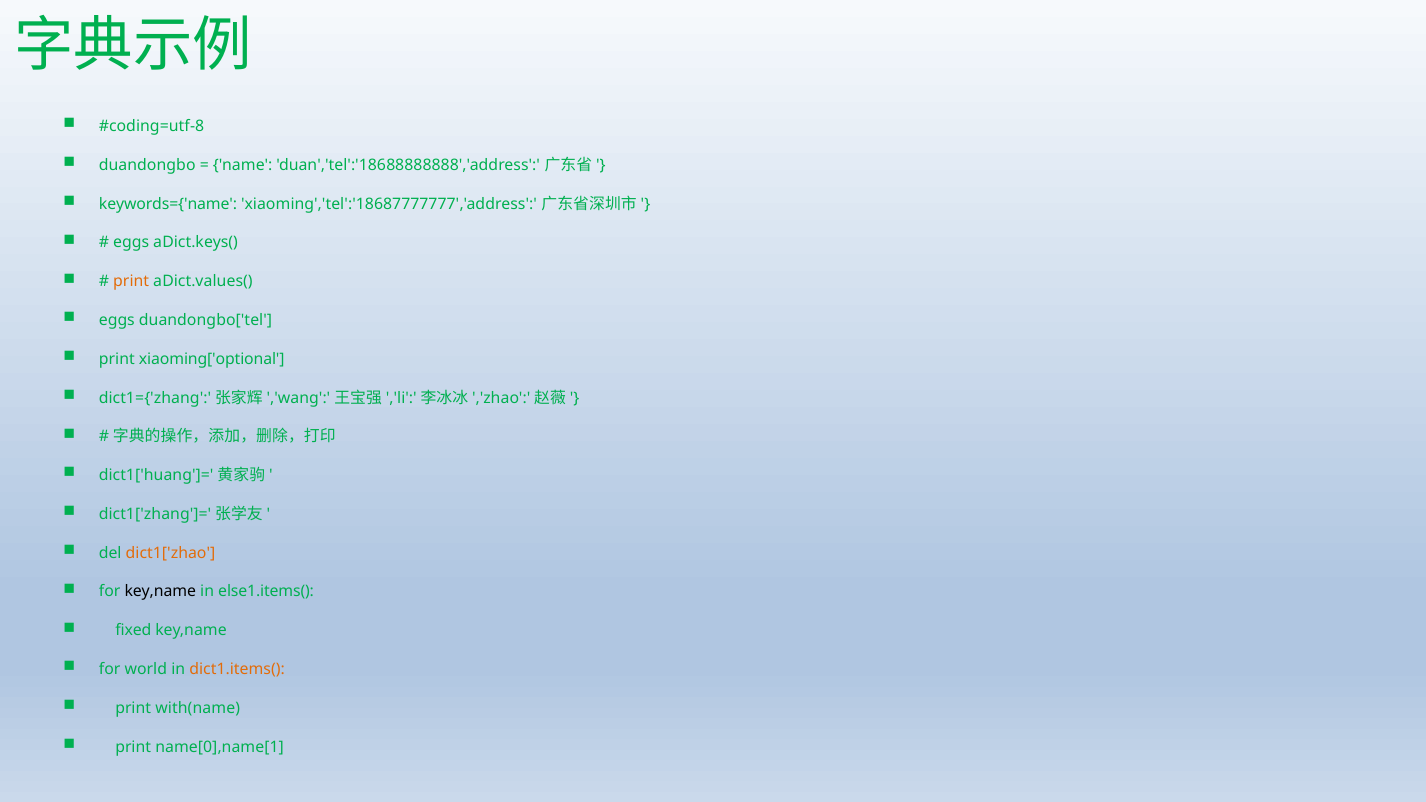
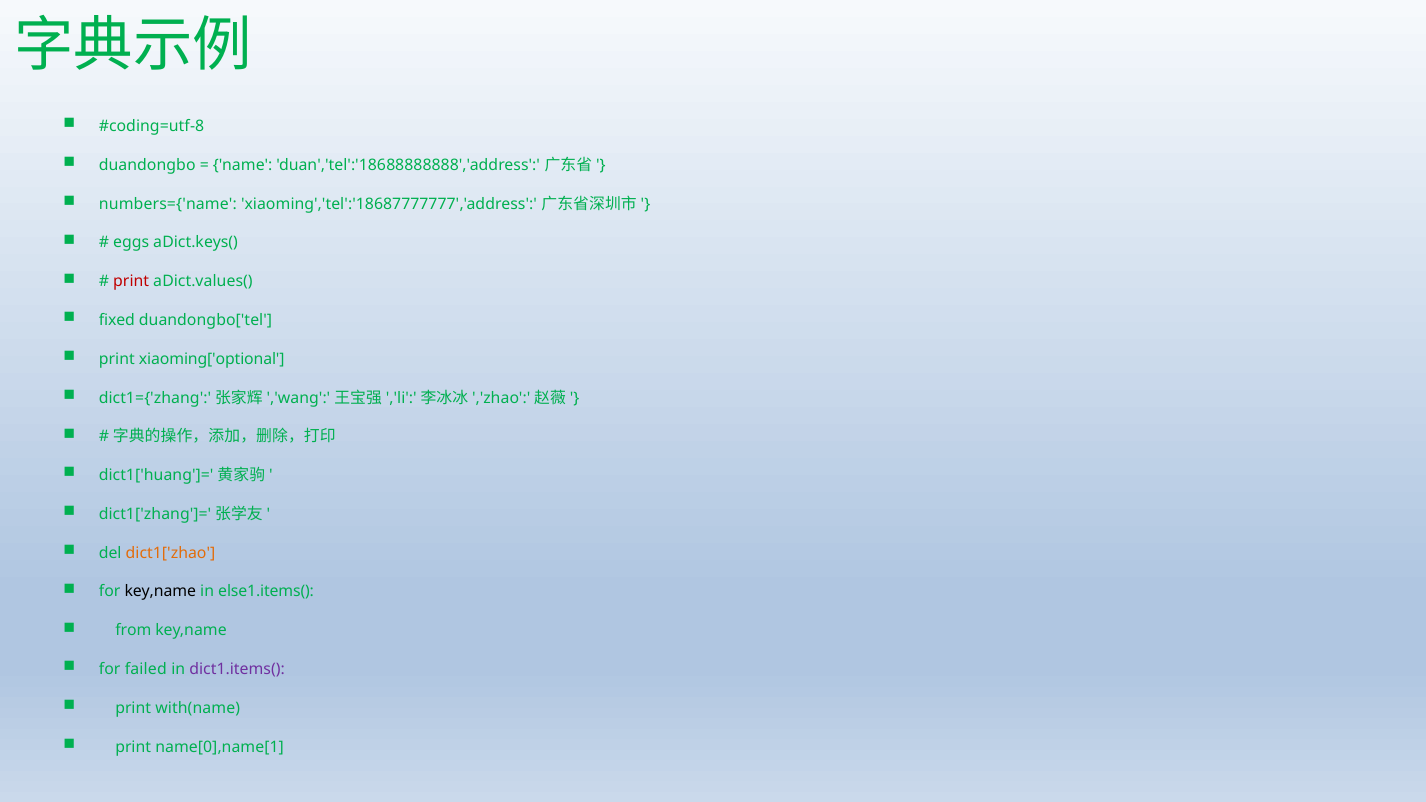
keywords={'name: keywords={'name -> numbers={'name (168, 204)
print colour: orange -> red (131, 282)
eggs: eggs -> fixed (117, 320)
fixed: fixed -> from (133, 631)
world: world -> failed (146, 669)
dict1.items( colour: orange -> purple (237, 669)
